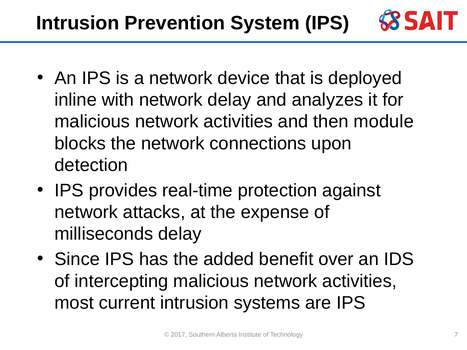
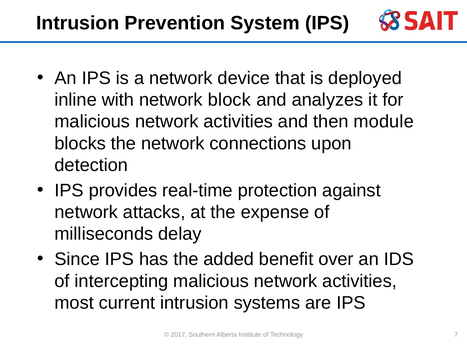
network delay: delay -> block (229, 100)
